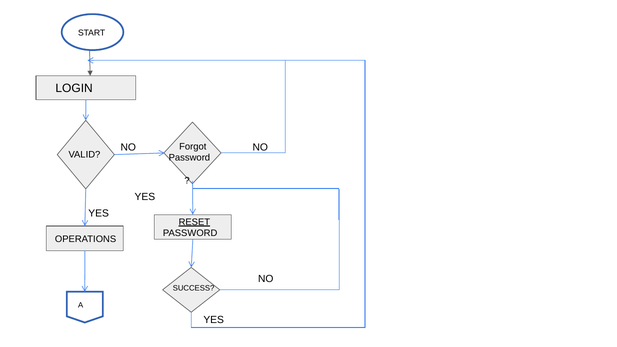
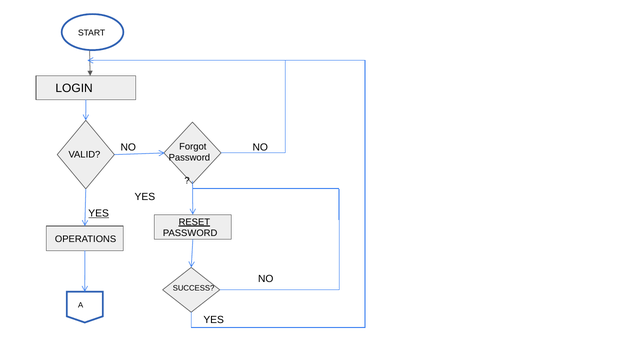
YES underline: none -> present (99, 213)
